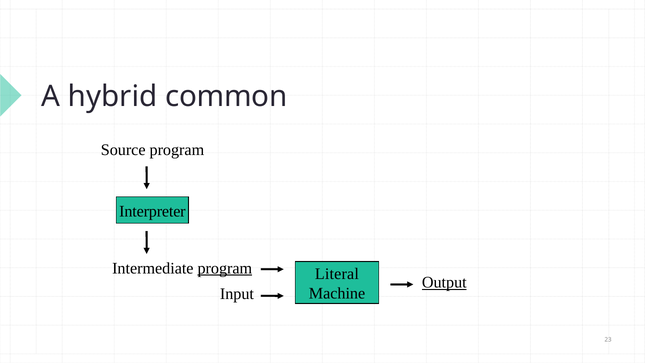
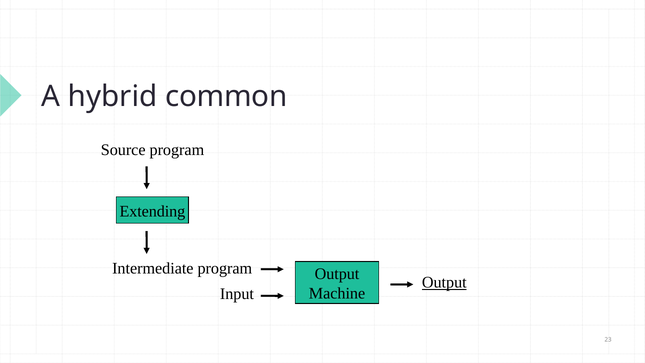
Interpreter: Interpreter -> Extending (152, 211)
program underline: present -> none (225, 268)
Literal: Literal -> Output (337, 274)
